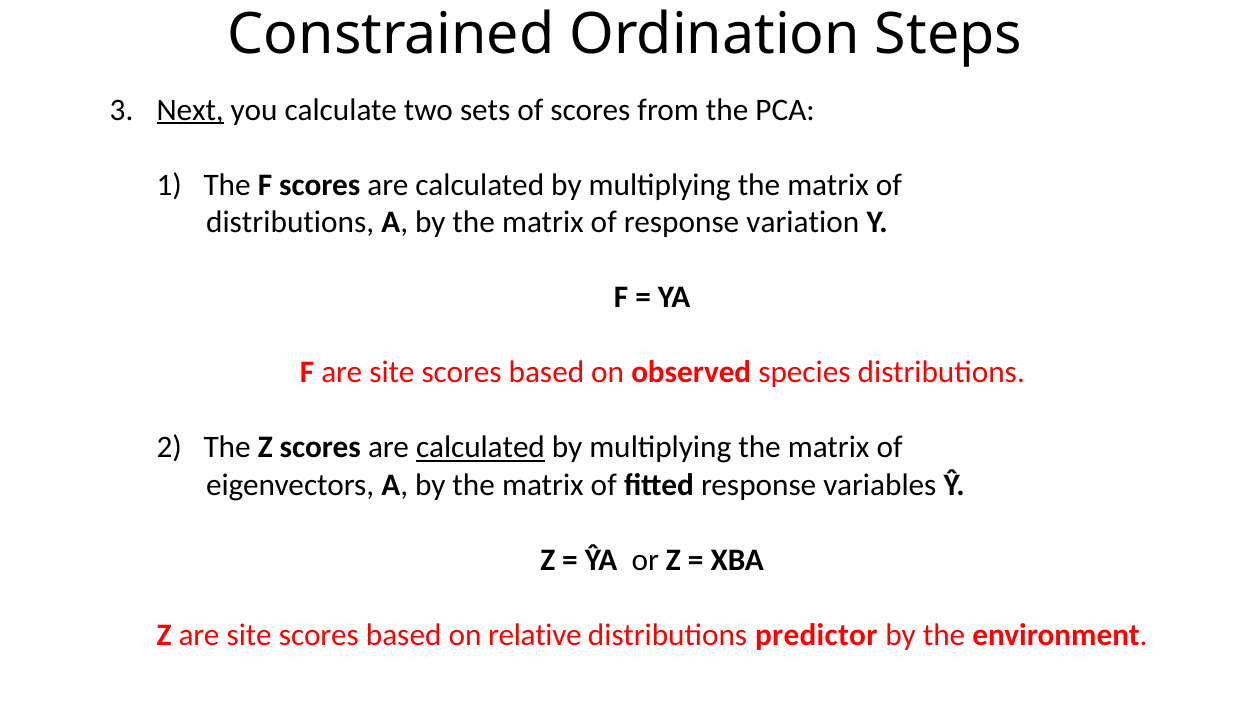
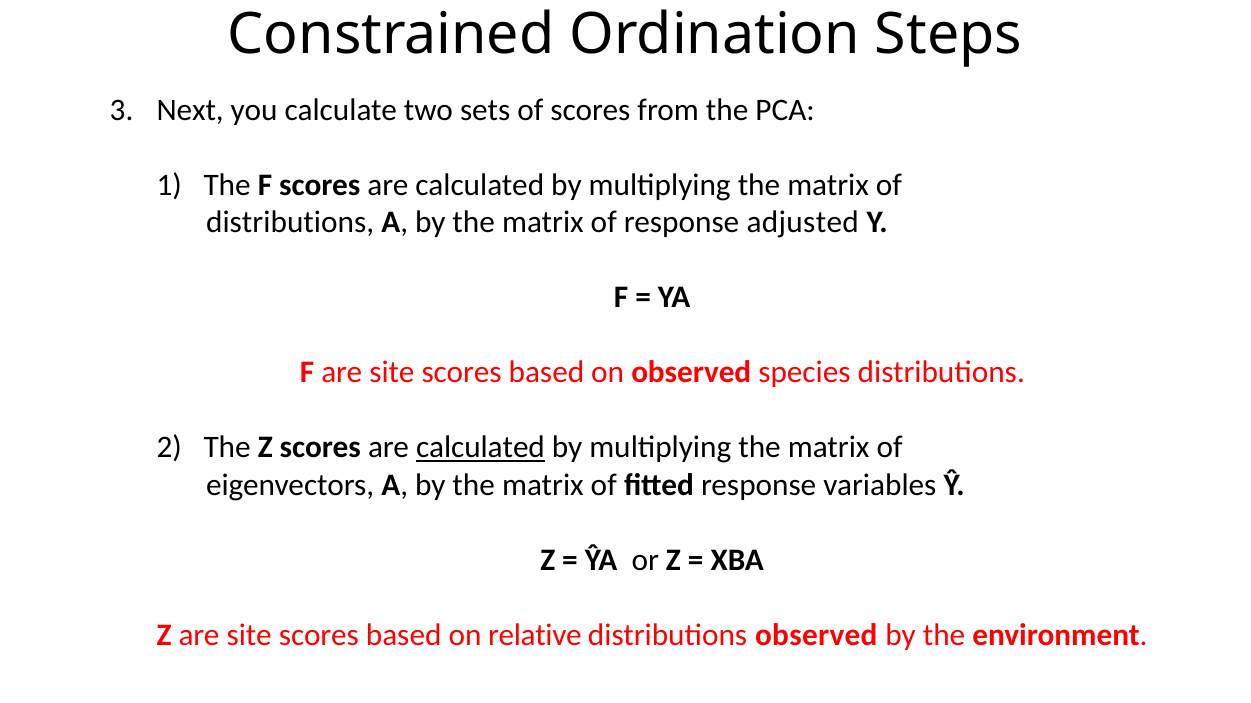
Next underline: present -> none (190, 110)
variation: variation -> adjusted (803, 223)
distributions predictor: predictor -> observed (816, 636)
